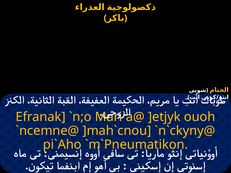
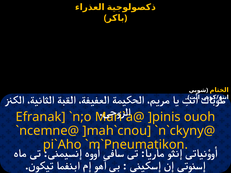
]etjyk: ]etjyk -> ]pinis (164, 117)
